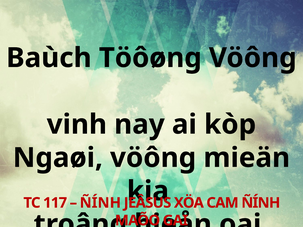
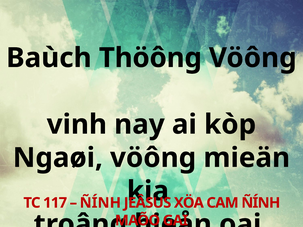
Töôøng: Töôøng -> Thöông (150, 58)
